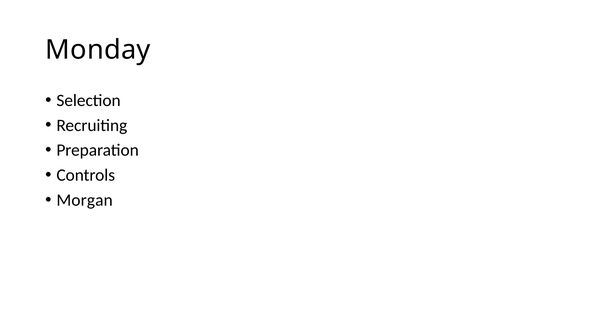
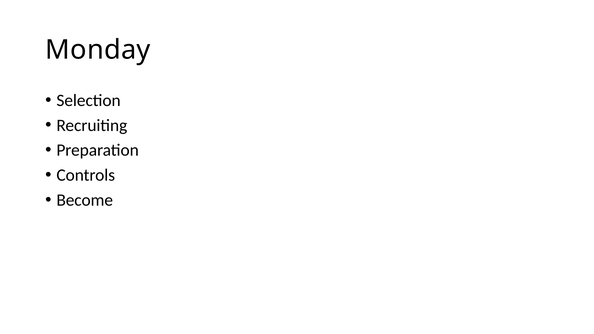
Morgan: Morgan -> Become (85, 200)
